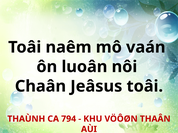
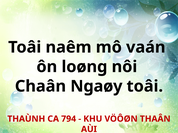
luoân: luoân -> loøng (84, 67)
Jeâsus: Jeâsus -> Ngaøy (96, 87)
